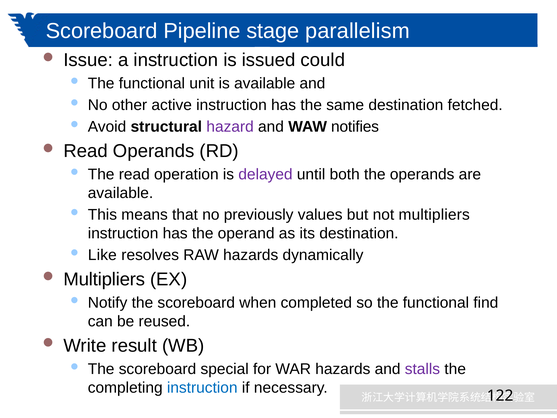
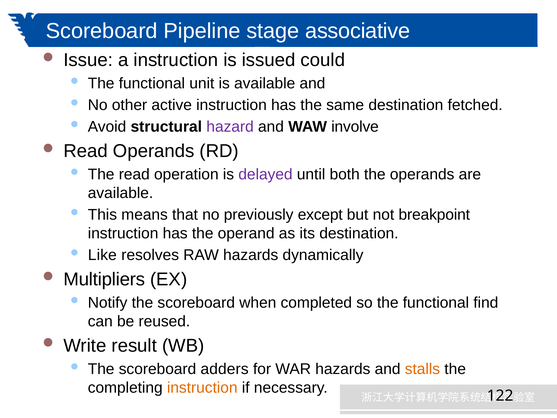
parallelism: parallelism -> associative (358, 31)
notifies: notifies -> involve (355, 127)
values: values -> except (320, 215)
not multipliers: multipliers -> breakpoint (434, 215)
special: special -> adders (225, 369)
stalls colour: purple -> orange (422, 369)
instruction colour: blue -> orange (202, 387)
